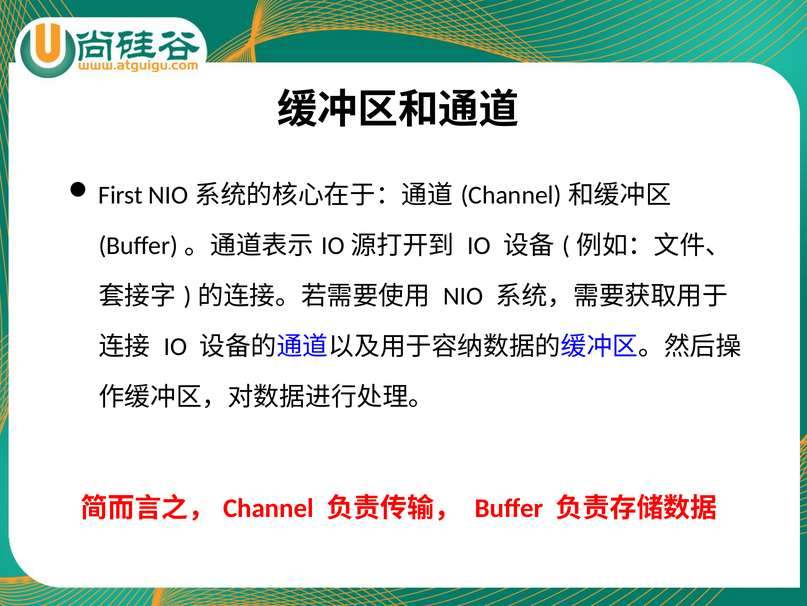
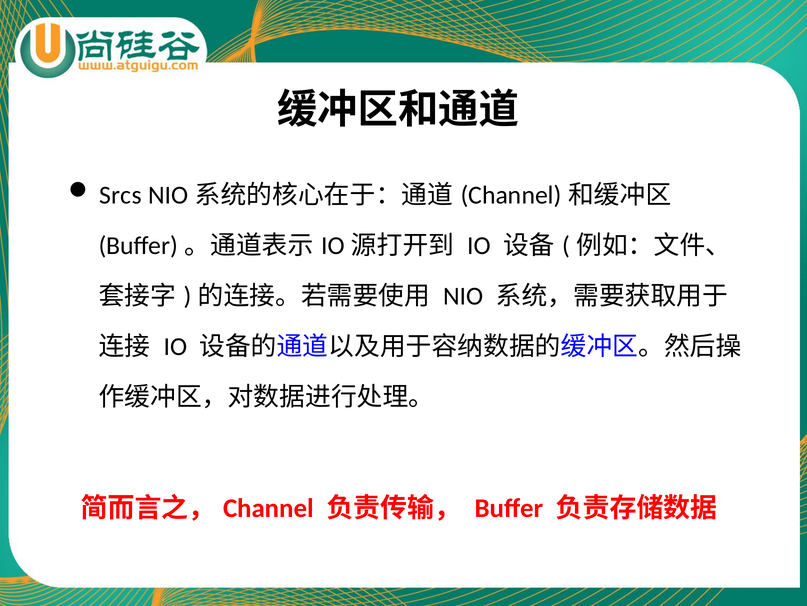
First: First -> Srcs (120, 195)
